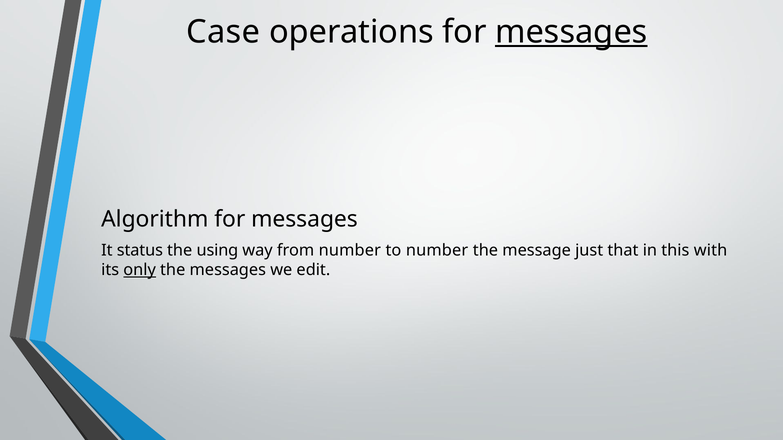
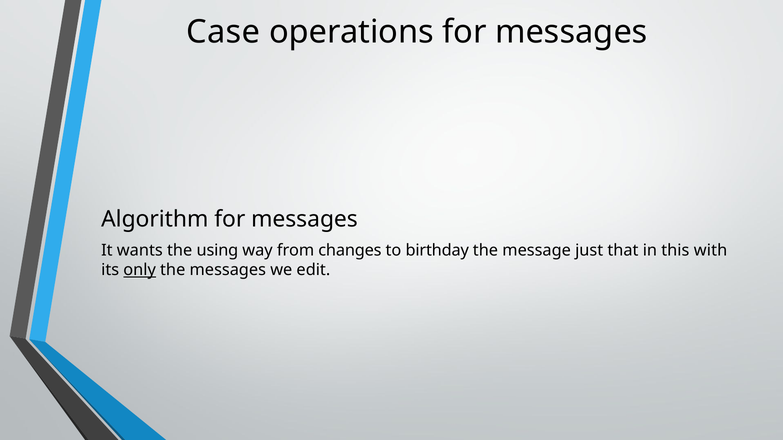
messages underline: present -> none (571, 32)
status: status -> wants (140, 251)
from number: number -> changes (350, 251)
to number: number -> birthday (437, 251)
